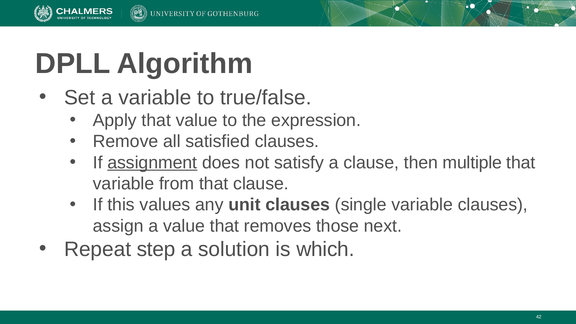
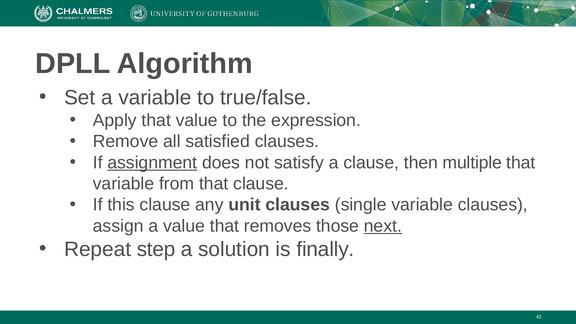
this values: values -> clause (165, 205)
next underline: none -> present (383, 226)
which: which -> finally (325, 249)
